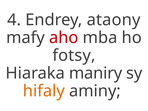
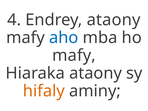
aho colour: red -> blue (64, 38)
fotsy: fotsy -> mafy (74, 55)
Hiaraka maniry: maniry -> ataony (96, 73)
